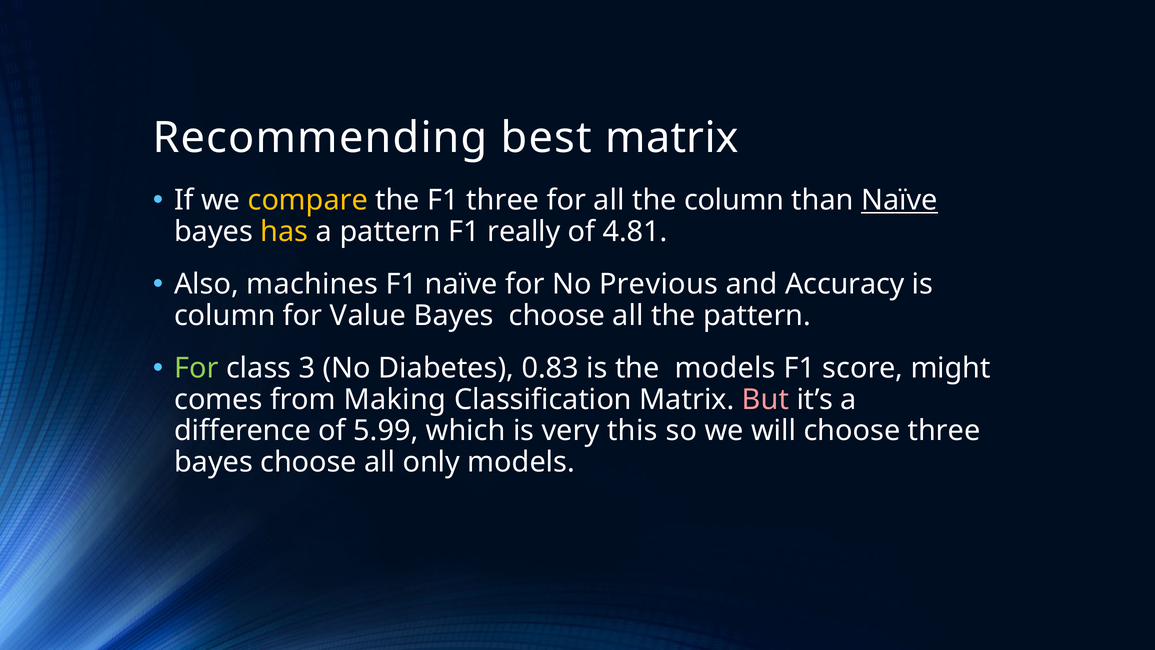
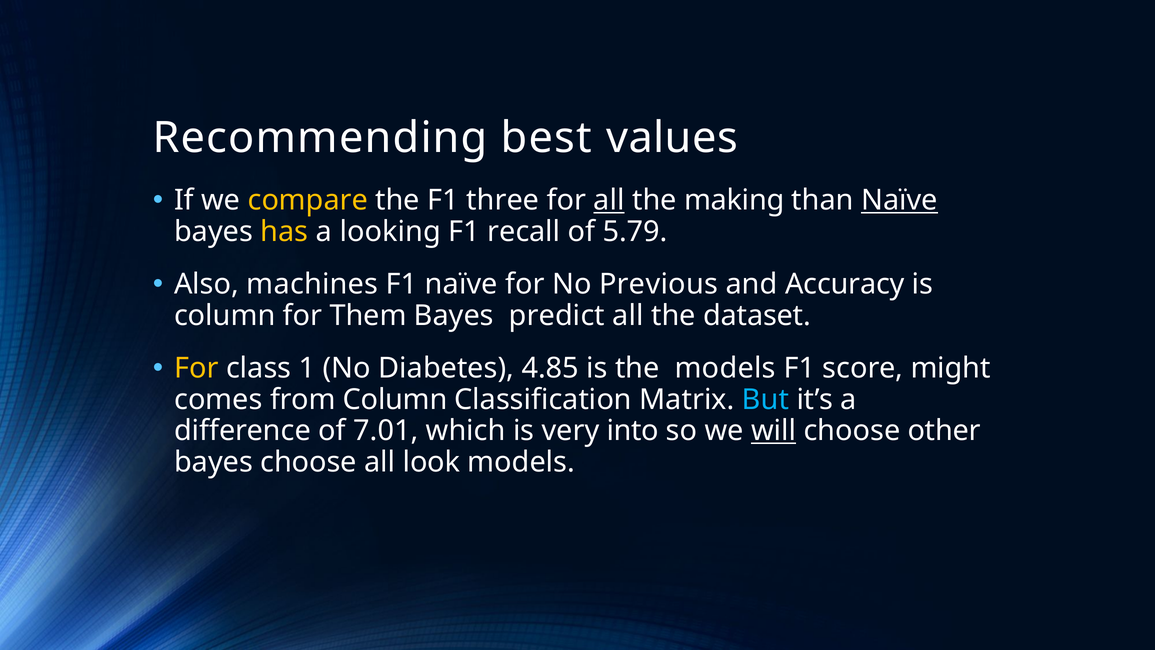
best matrix: matrix -> values (672, 138)
all underline: none -> present (609, 200)
the column: column -> making (734, 200)
a pattern: pattern -> looking (390, 231)
really: really -> recall (524, 231)
4.81: 4.81 -> 5.79 (635, 231)
Value: Value -> Them (368, 315)
choose: choose -> predict (557, 315)
the pattern: pattern -> dataset (757, 315)
For colour: light green -> yellow (196, 368)
3: 3 -> 1 (307, 368)
0.83: 0.83 -> 4.85 (550, 368)
from Making: Making -> Column (395, 400)
But colour: pink -> light blue (765, 400)
5.99: 5.99 -> 7.01 (386, 431)
this: this -> into (633, 431)
will underline: none -> present (774, 431)
choose three: three -> other (944, 431)
only: only -> look (431, 462)
